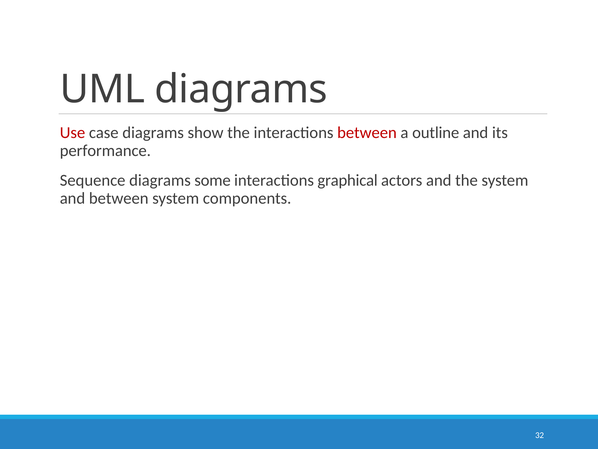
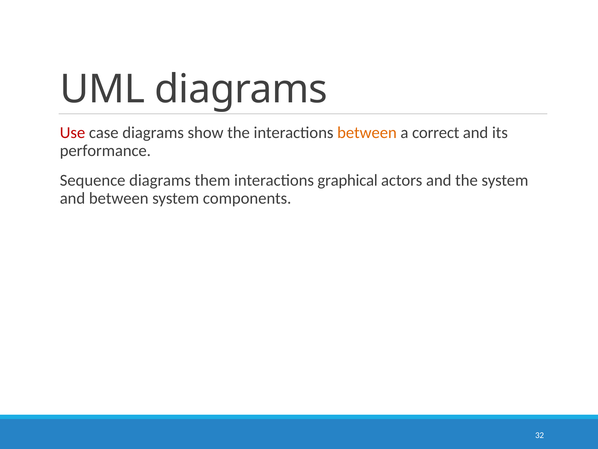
between colour: red -> orange (367, 133)
outline: outline -> correct (436, 133)
some: some -> them (212, 180)
